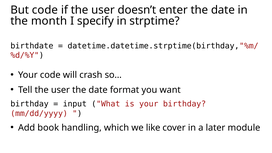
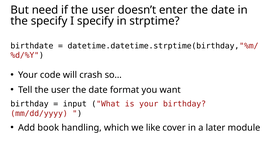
But code: code -> need (45, 10)
the month: month -> specify (49, 21)
